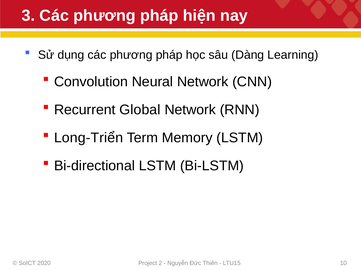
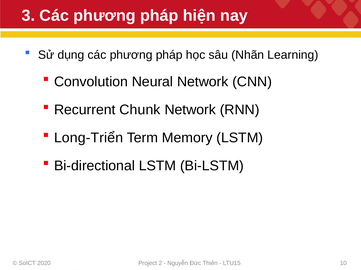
Dàng: Dàng -> Nhãn (248, 55)
Global: Global -> Chunk (140, 110)
